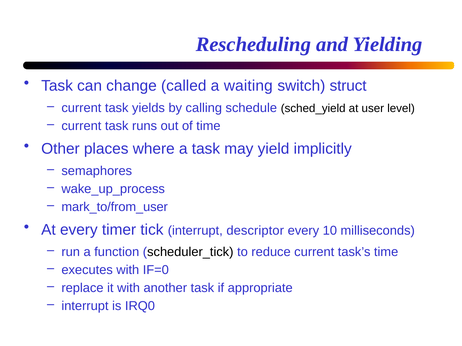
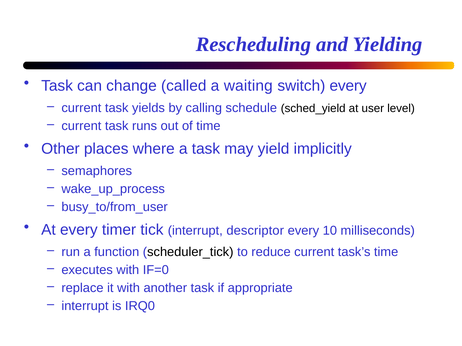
switch struct: struct -> every (348, 86)
mark_to/from_user: mark_to/from_user -> busy_to/from_user (115, 207)
